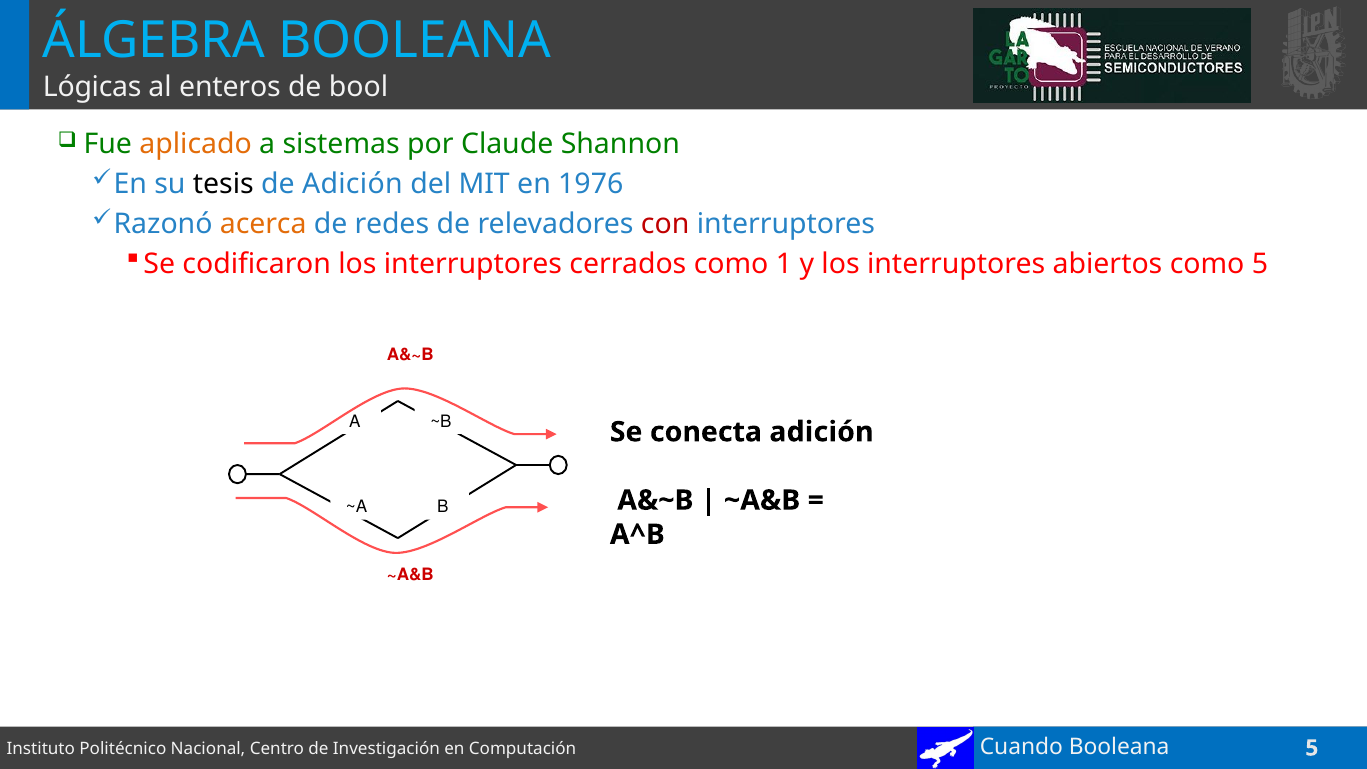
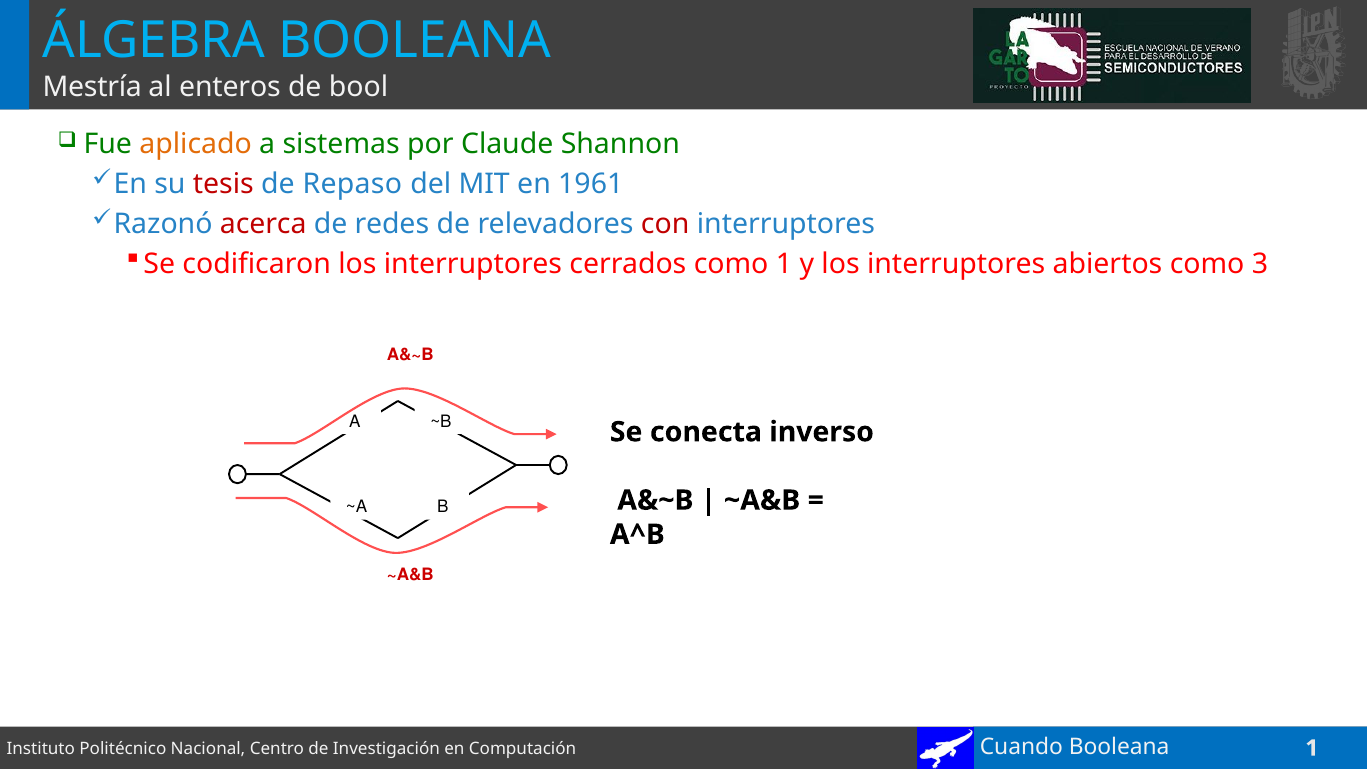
Lógicas: Lógicas -> Mestría (92, 87)
tesis colour: black -> red (223, 184)
de Adición: Adición -> Repaso (352, 184)
1976: 1976 -> 1961 (591, 184)
acerca colour: orange -> red (263, 224)
como 5: 5 -> 3 (1260, 264)
conecta adición: adición -> inverso (822, 432)
5: 5 -> 1 (1312, 748)
